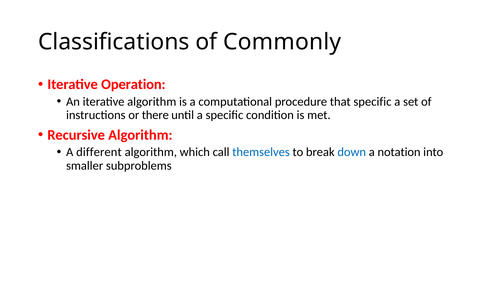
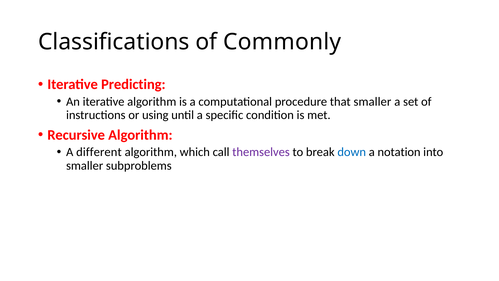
Operation: Operation -> Predicting (133, 84)
that specific: specific -> smaller (372, 102)
there: there -> using (155, 115)
themselves colour: blue -> purple (261, 152)
